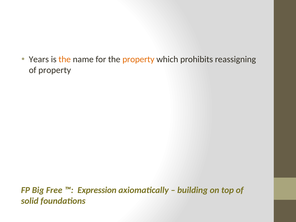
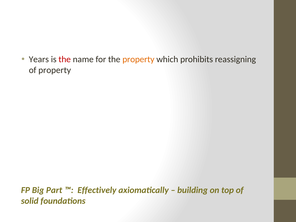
the colour: orange -> red (65, 59)
Free: Free -> Part (54, 190)
Expression: Expression -> Effectively (97, 190)
